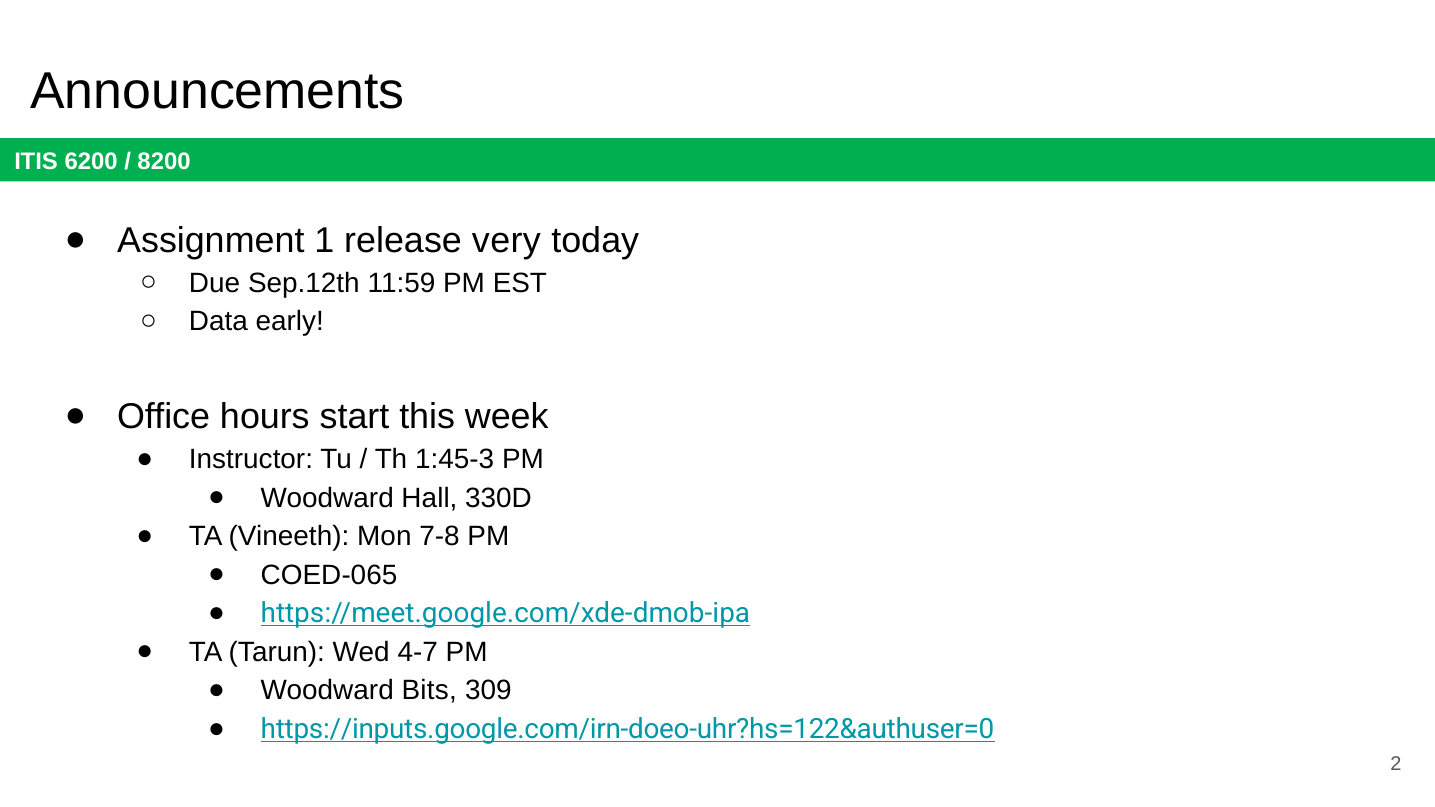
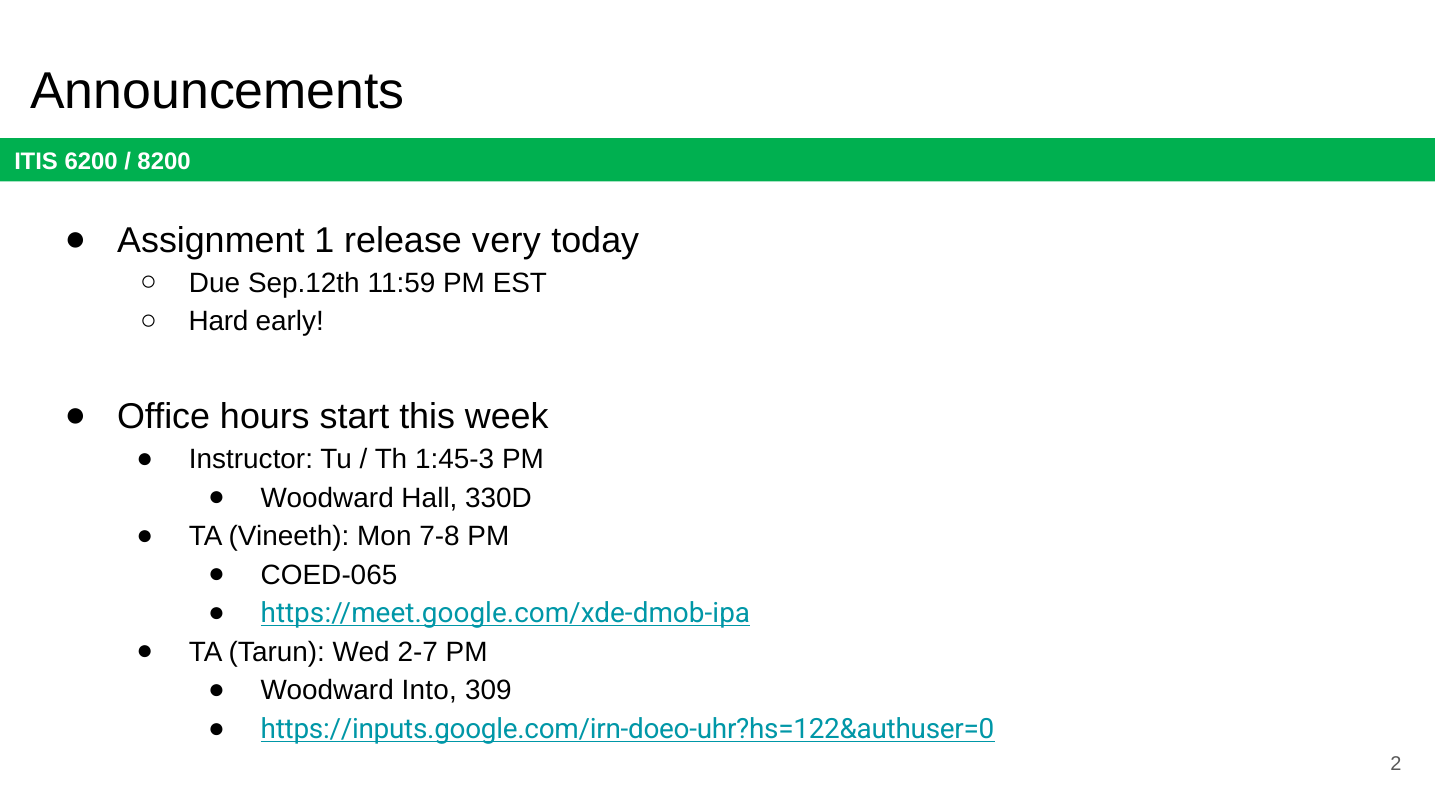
Data: Data -> Hard (219, 322)
4-7: 4-7 -> 2-7 (418, 652)
Bits: Bits -> Into (429, 691)
